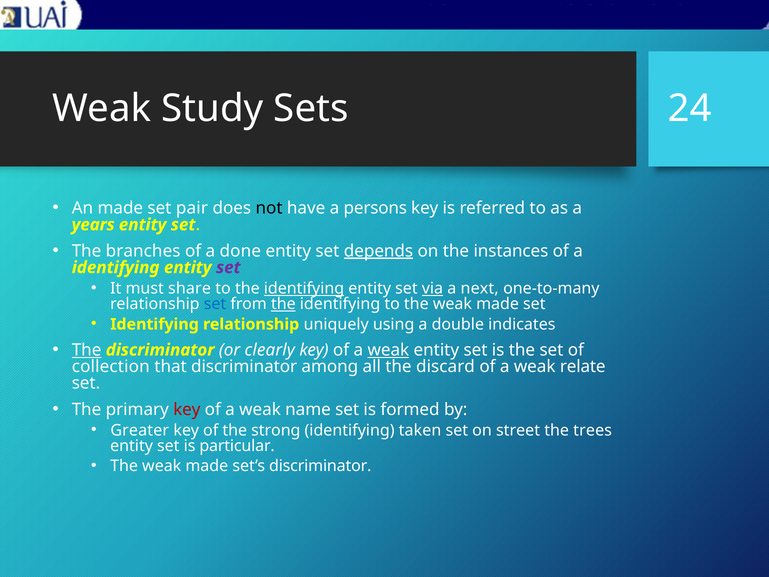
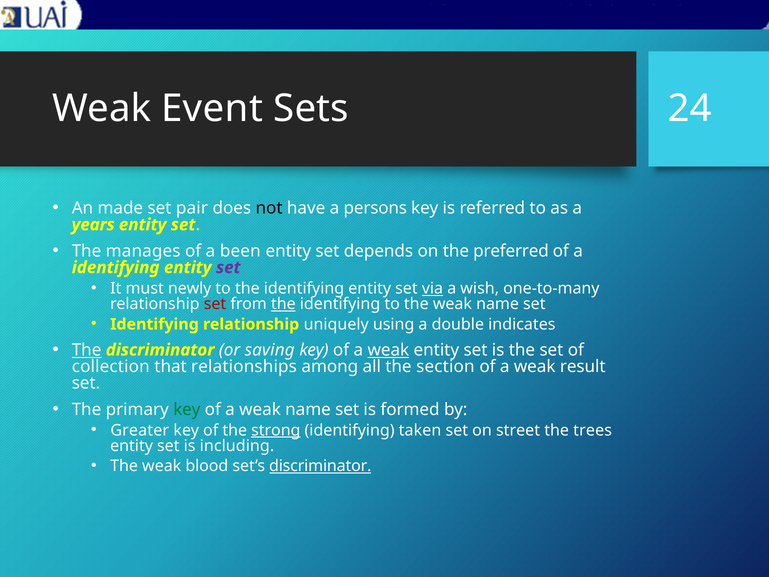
Study: Study -> Event (212, 109)
branches: branches -> manages (143, 251)
done: done -> been (240, 251)
depends underline: present -> none (378, 251)
instances: instances -> preferred (511, 251)
share: share -> newly (190, 288)
identifying underline: present -> none (304, 288)
next: next -> wish (480, 288)
set colour: blue -> red (215, 304)
to the weak made: made -> name (498, 304)
clearly: clearly -> saving (270, 350)
that discriminator: discriminator -> relationships (244, 366)
discard: discard -> section (445, 366)
relate: relate -> result (583, 366)
key colour: red -> green (187, 409)
strong underline: none -> present (276, 430)
particular: particular -> including (237, 446)
made: made -> blood (207, 466)
discriminator underline: none -> present (320, 466)
